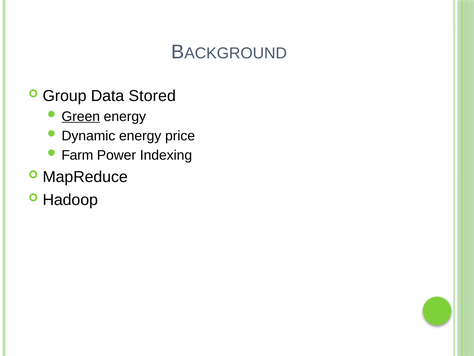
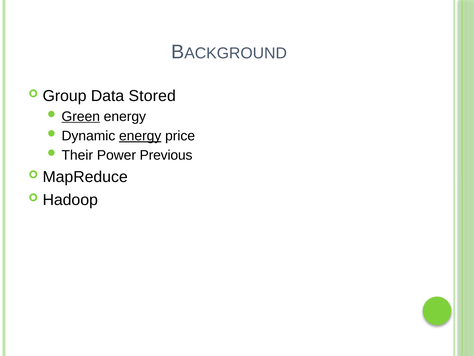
energy underline: none -> present (140, 136)
Farm: Farm -> Their (77, 155)
Indexing: Indexing -> Previous (166, 155)
